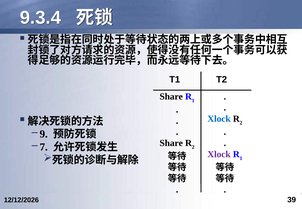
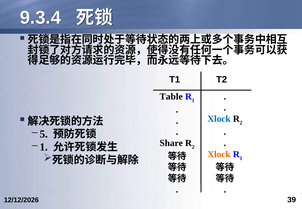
Share: Share -> Table (171, 97)
9: 9 -> 5 (44, 134)
7: 7 -> 1 (44, 147)
Xlock colour: purple -> orange (219, 154)
